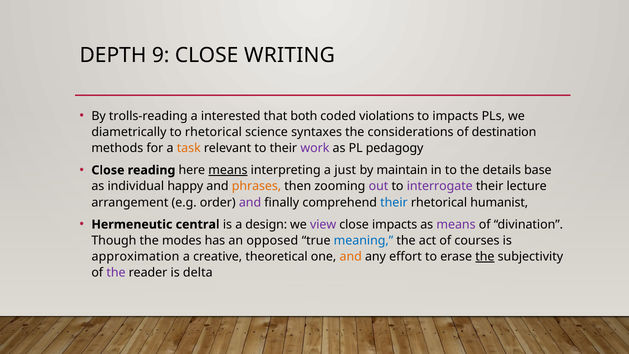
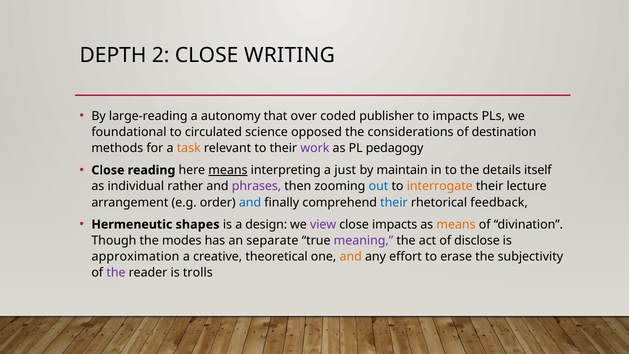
9: 9 -> 2 (161, 55)
trolls-reading: trolls-reading -> large-reading (148, 116)
interested: interested -> autonomy (231, 116)
both: both -> over (304, 116)
violations: violations -> publisher (387, 116)
diametrically: diametrically -> foundational (129, 132)
to rhetorical: rhetorical -> circulated (213, 132)
syntaxes: syntaxes -> opposed (317, 132)
base: base -> itself (538, 170)
happy: happy -> rather (185, 186)
phrases colour: orange -> purple (256, 186)
out colour: purple -> blue (378, 186)
interrogate colour: purple -> orange (440, 186)
and colour: purple -> blue (250, 202)
humanist: humanist -> feedback (499, 202)
central: central -> shapes (198, 224)
means colour: purple -> orange (456, 224)
opposed: opposed -> separate (272, 240)
meaning colour: blue -> purple (363, 240)
courses: courses -> disclose (477, 240)
the underline: present -> none (485, 257)
delta: delta -> trolls (198, 273)
